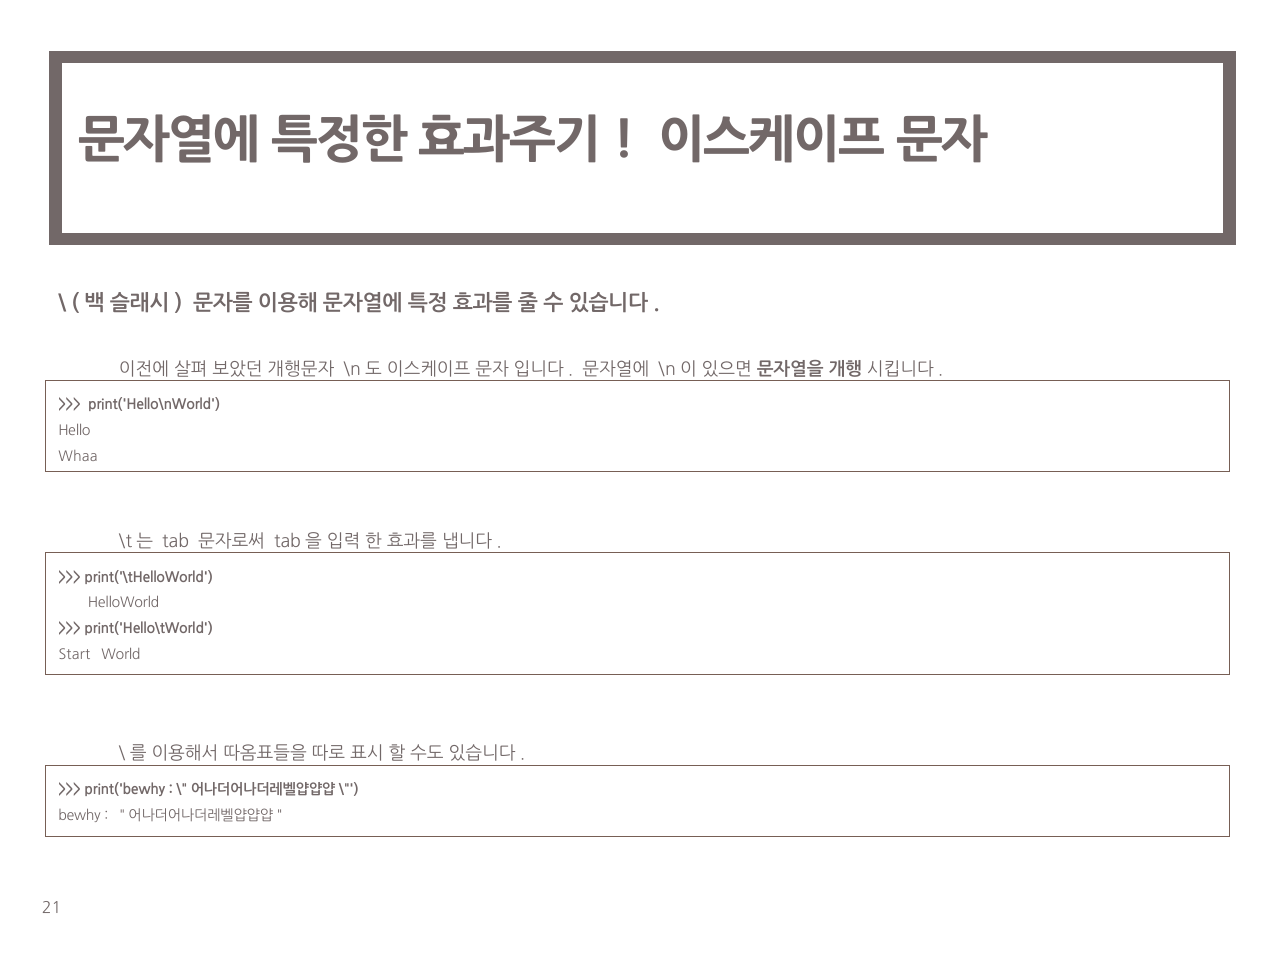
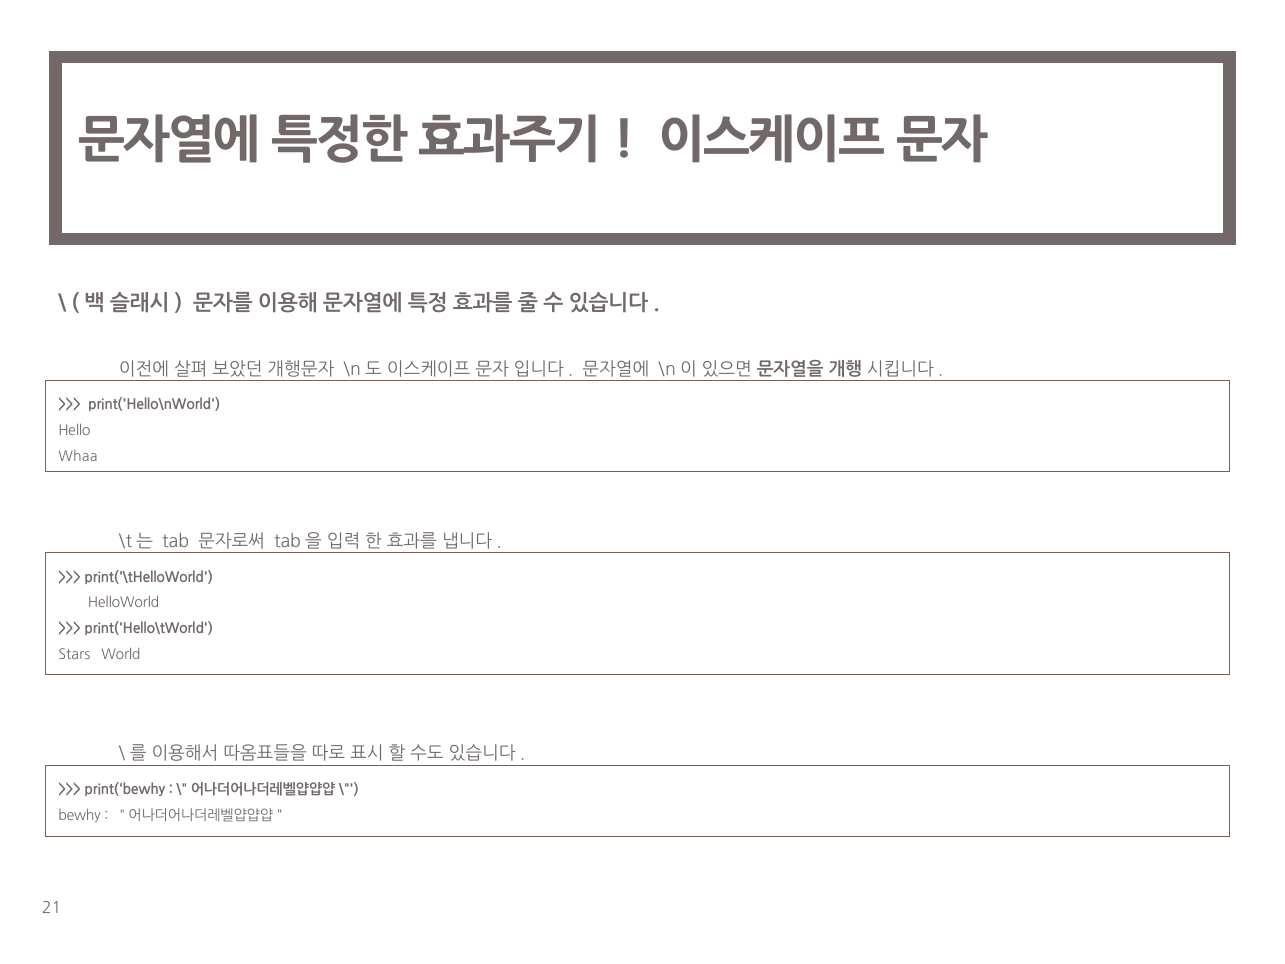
Start: Start -> Stars (74, 654)
